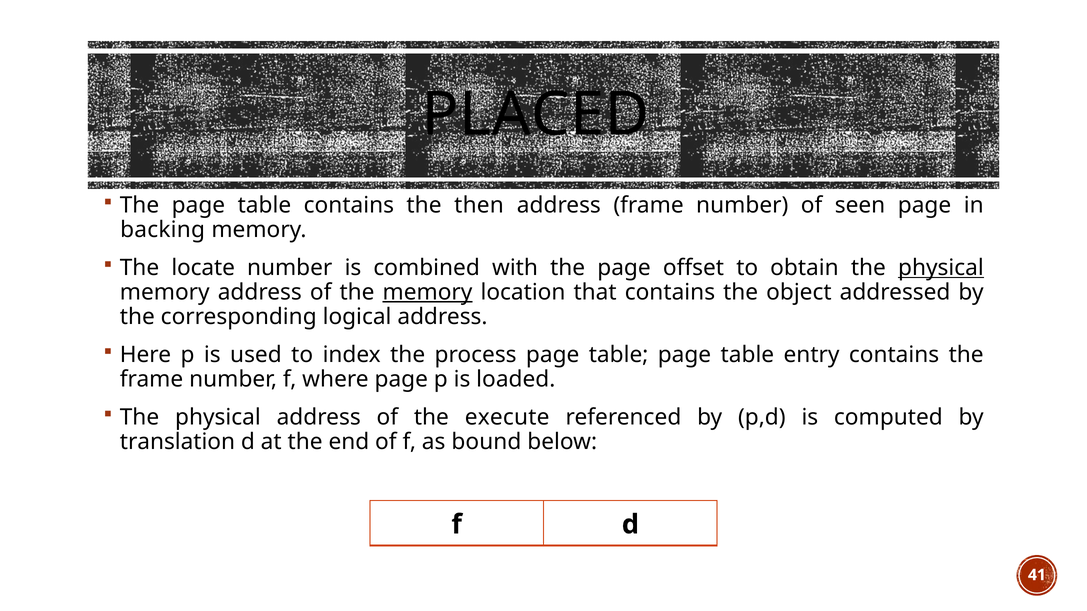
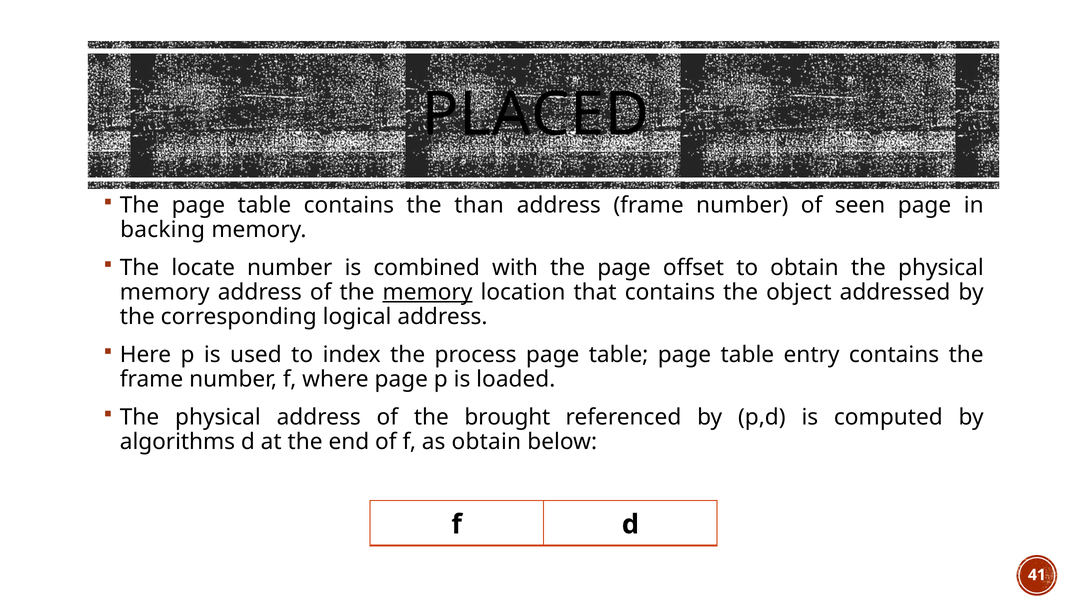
then: then -> than (479, 205)
physical underline: present -> none (941, 268)
execute: execute -> brought (507, 418)
translation: translation -> algorithms (177, 442)
as bound: bound -> obtain (486, 442)
